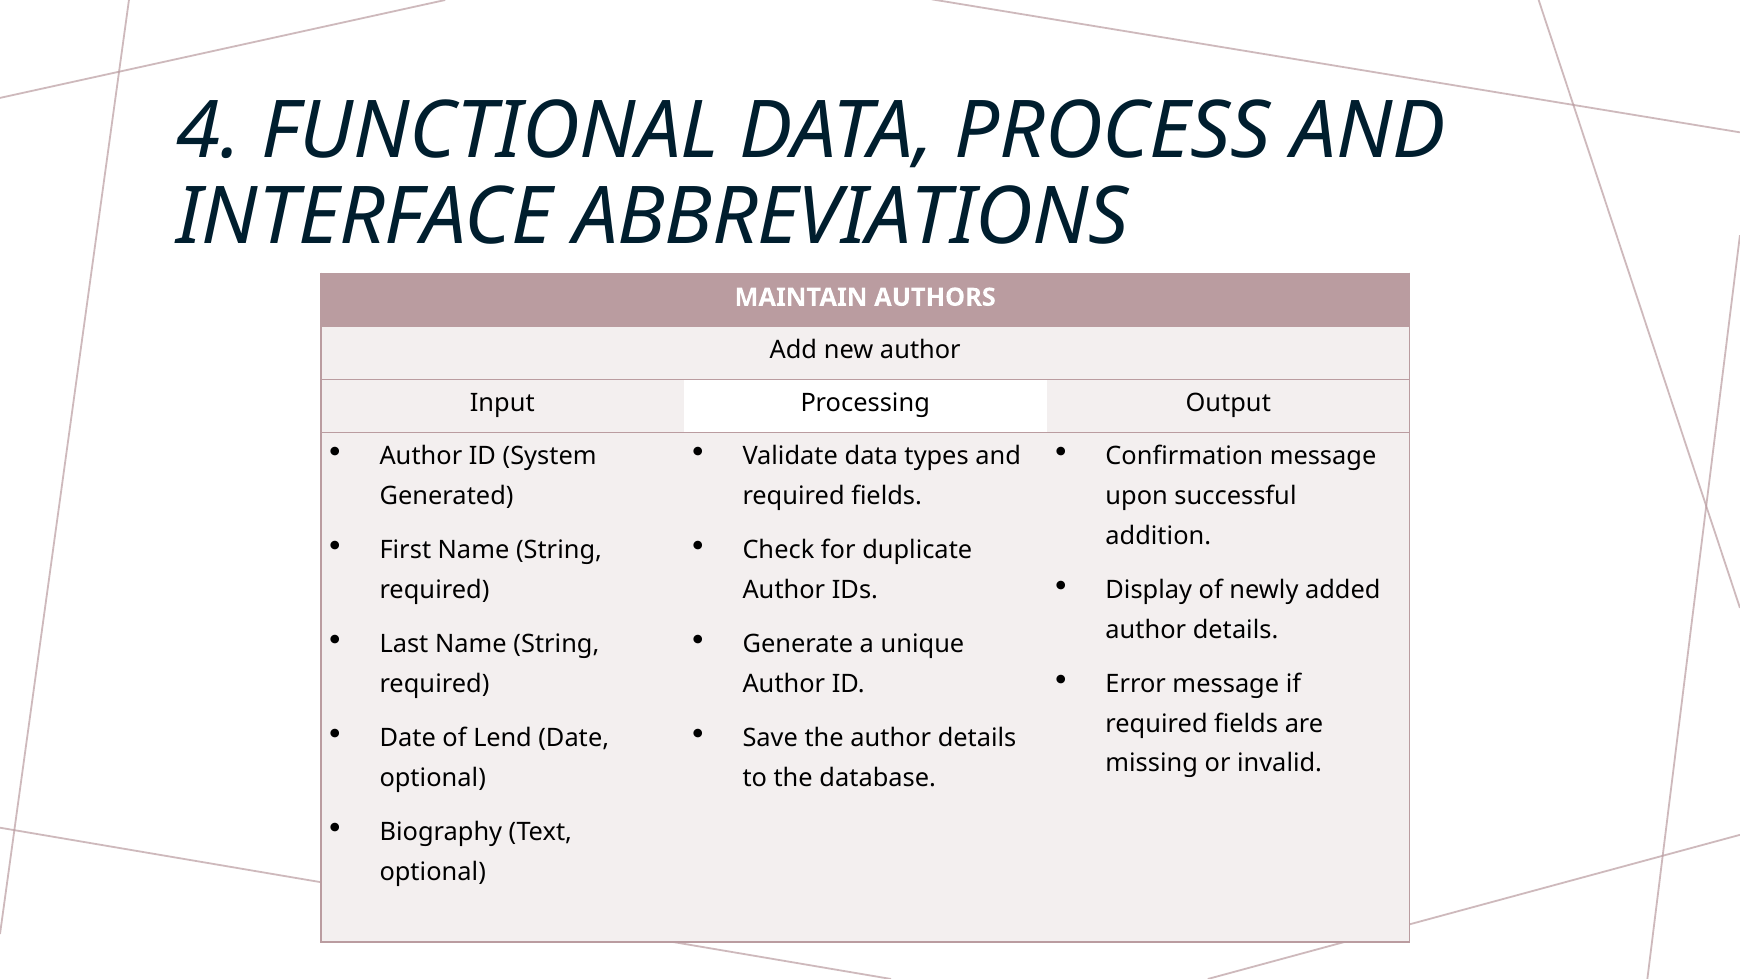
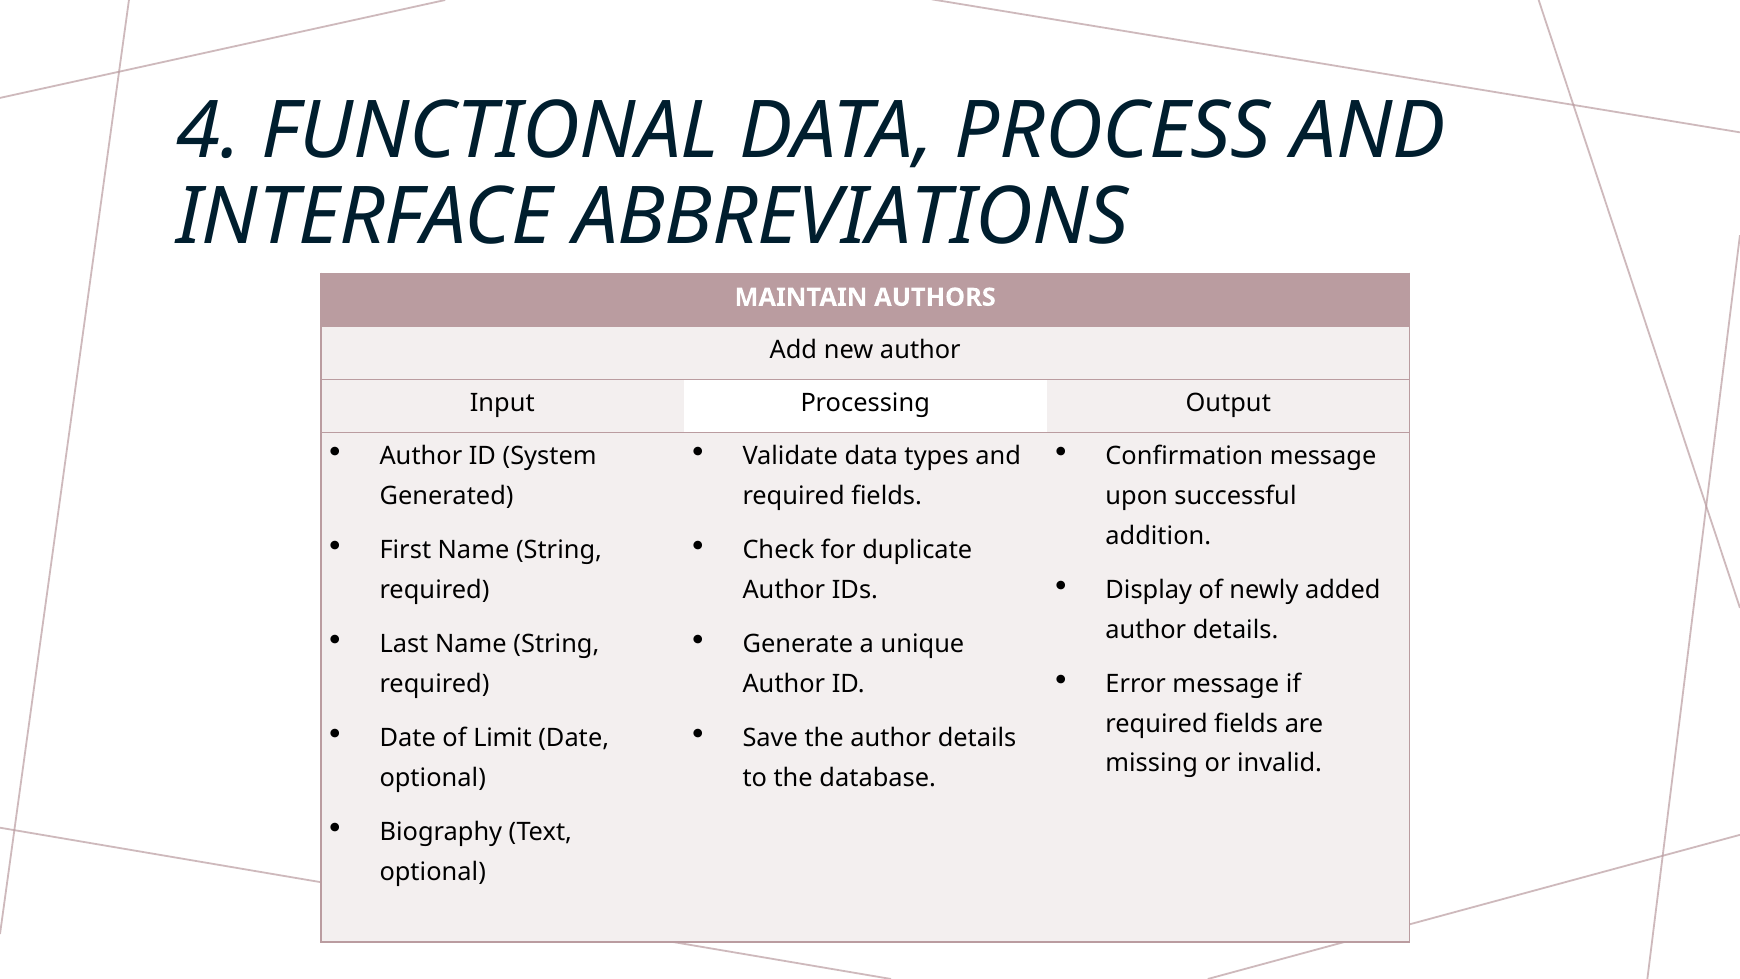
Lend: Lend -> Limit (503, 738)
